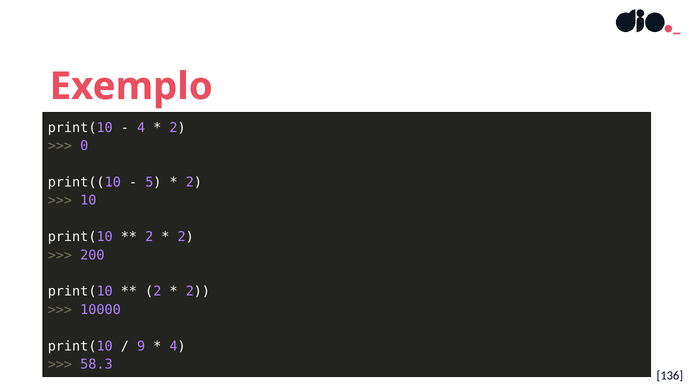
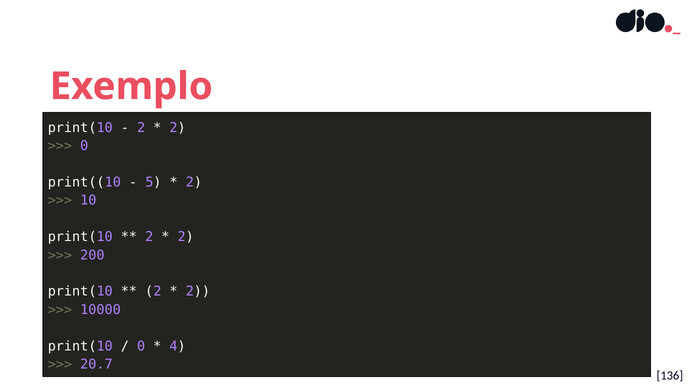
4: 4 -> 2 (141, 128)
9: 9 -> 0 (141, 346)
58.3: 58.3 -> 20.7 (96, 364)
